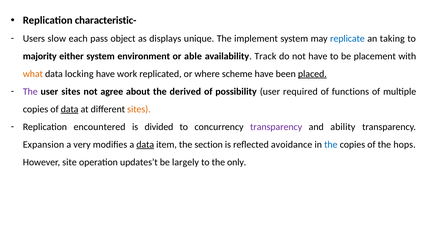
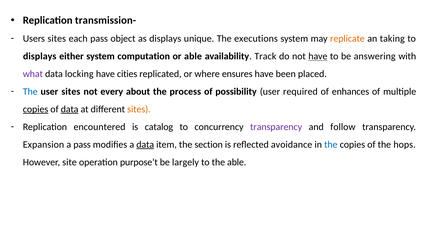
characteristic-: characteristic- -> transmission- (106, 20)
Users slow: slow -> sites (57, 39)
implement: implement -> executions (256, 39)
replicate colour: blue -> orange (347, 39)
majority: majority -> displays (40, 56)
environment: environment -> computation (144, 56)
have underline: none -> present (318, 56)
placement: placement -> answering (375, 56)
what colour: orange -> purple (33, 74)
work: work -> cities (127, 74)
scheme: scheme -> ensures (237, 74)
placed underline: present -> none (312, 74)
The colour: purple -> blue (30, 92)
agree: agree -> every (112, 92)
derived: derived -> process (185, 92)
functions: functions -> enhances (351, 92)
copies underline: none -> present (36, 109)
divided: divided -> catalog (159, 127)
ability: ability -> follow (343, 127)
a very: very -> pass (82, 145)
updates’t: updates’t -> purpose’t (139, 162)
the only: only -> able (237, 162)
